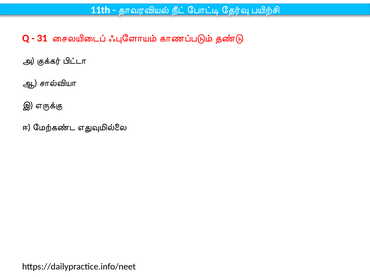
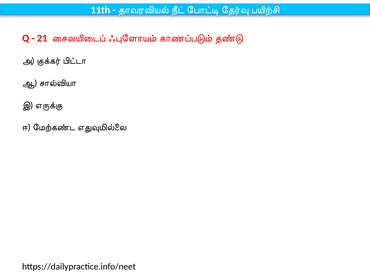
31: 31 -> 21 (42, 38)
